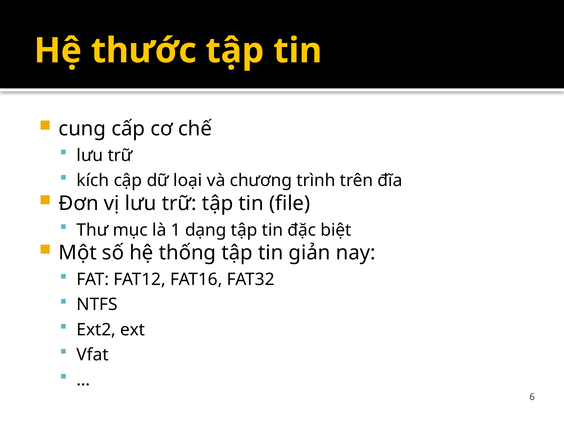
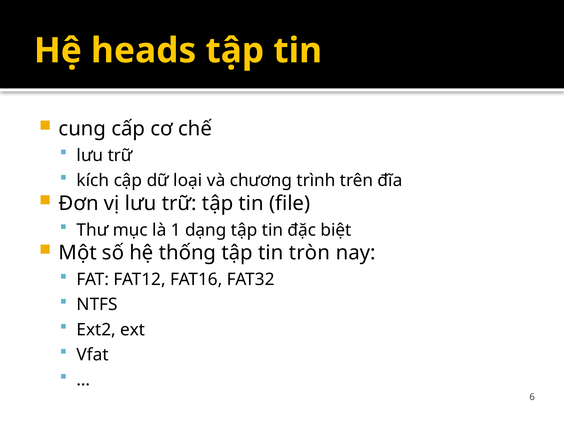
thước: thước -> heads (144, 51)
giản: giản -> tròn (309, 253)
